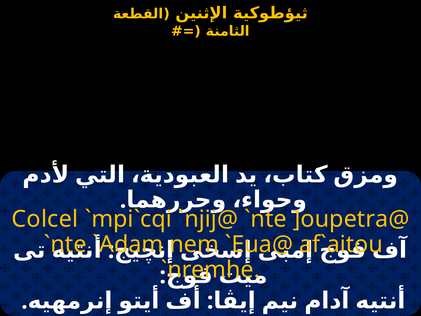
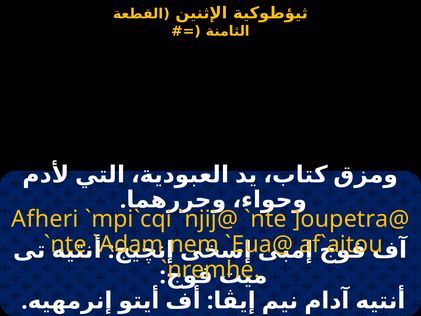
Colcel: Colcel -> Afheri (45, 219)
